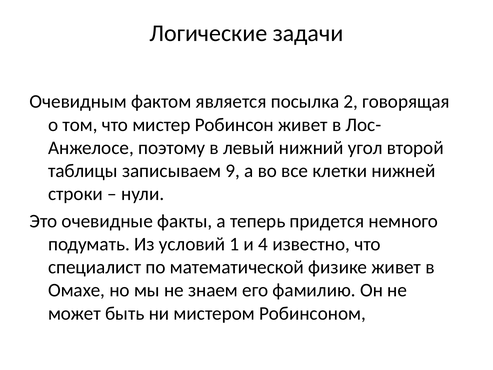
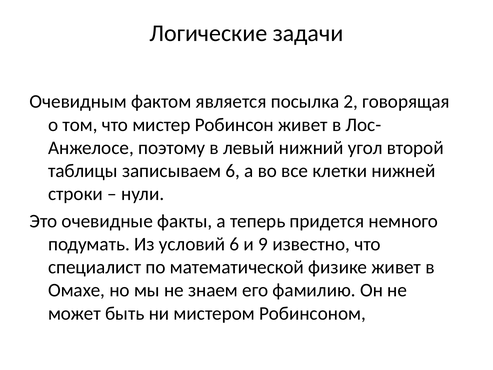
записываем 9: 9 -> 6 (233, 171)
условий 1: 1 -> 6 (234, 244)
4: 4 -> 9 (263, 244)
